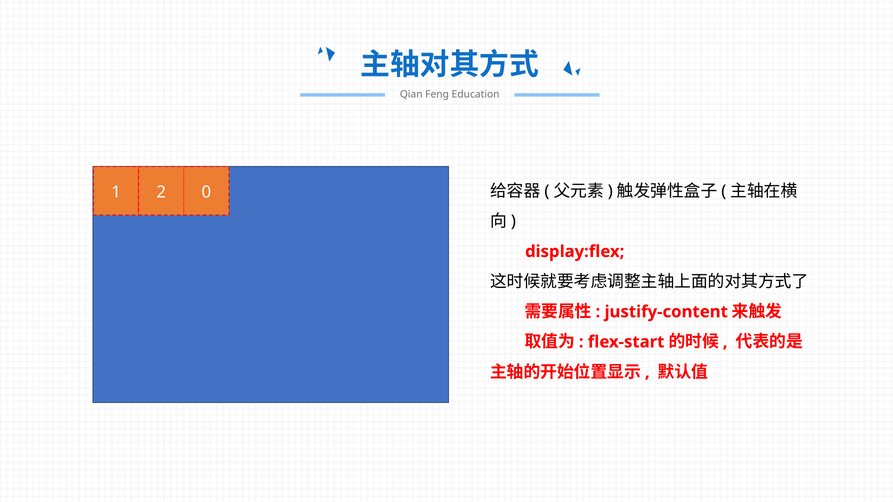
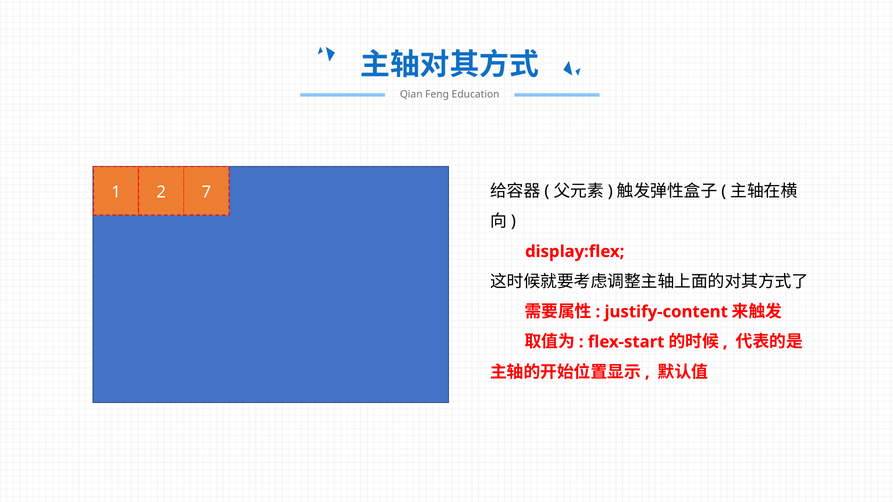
0: 0 -> 7 (206, 192)
